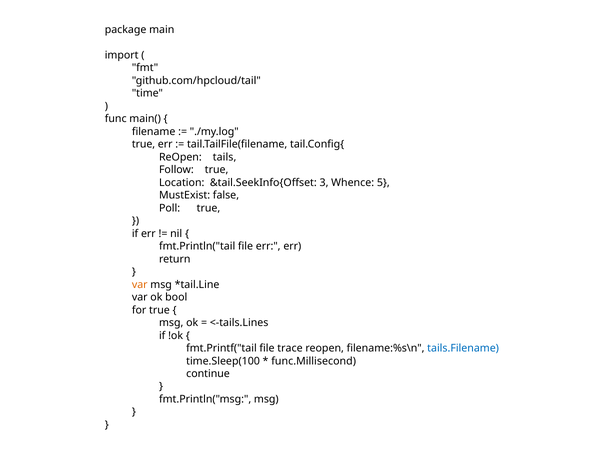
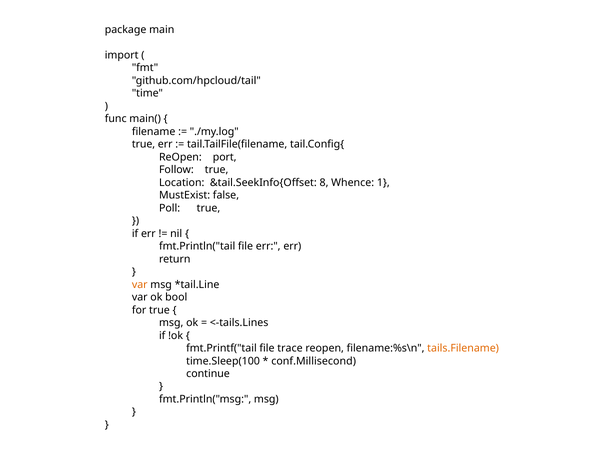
tails: tails -> port (225, 157)
3: 3 -> 8 (324, 183)
5: 5 -> 1 (383, 183)
tails.Filename colour: blue -> orange (463, 348)
func.Millisecond: func.Millisecond -> conf.Millisecond (314, 361)
